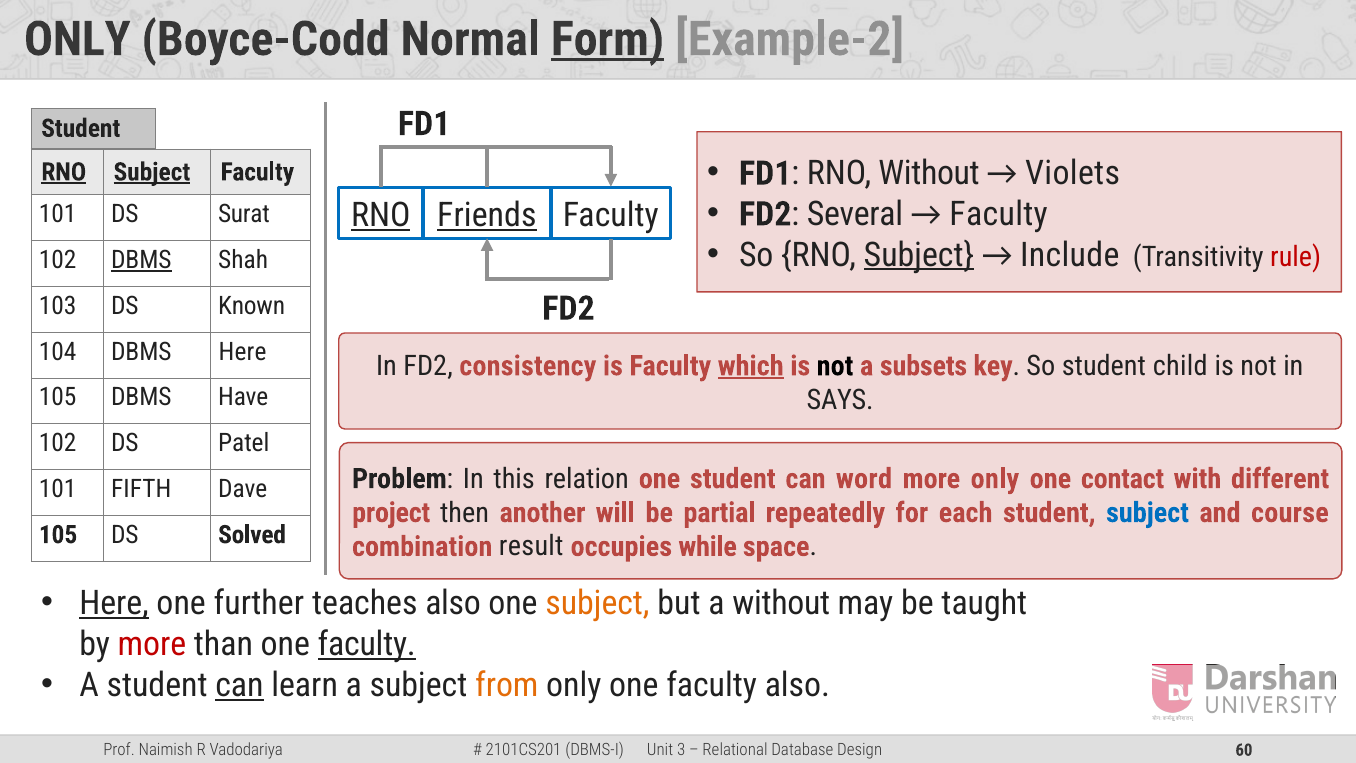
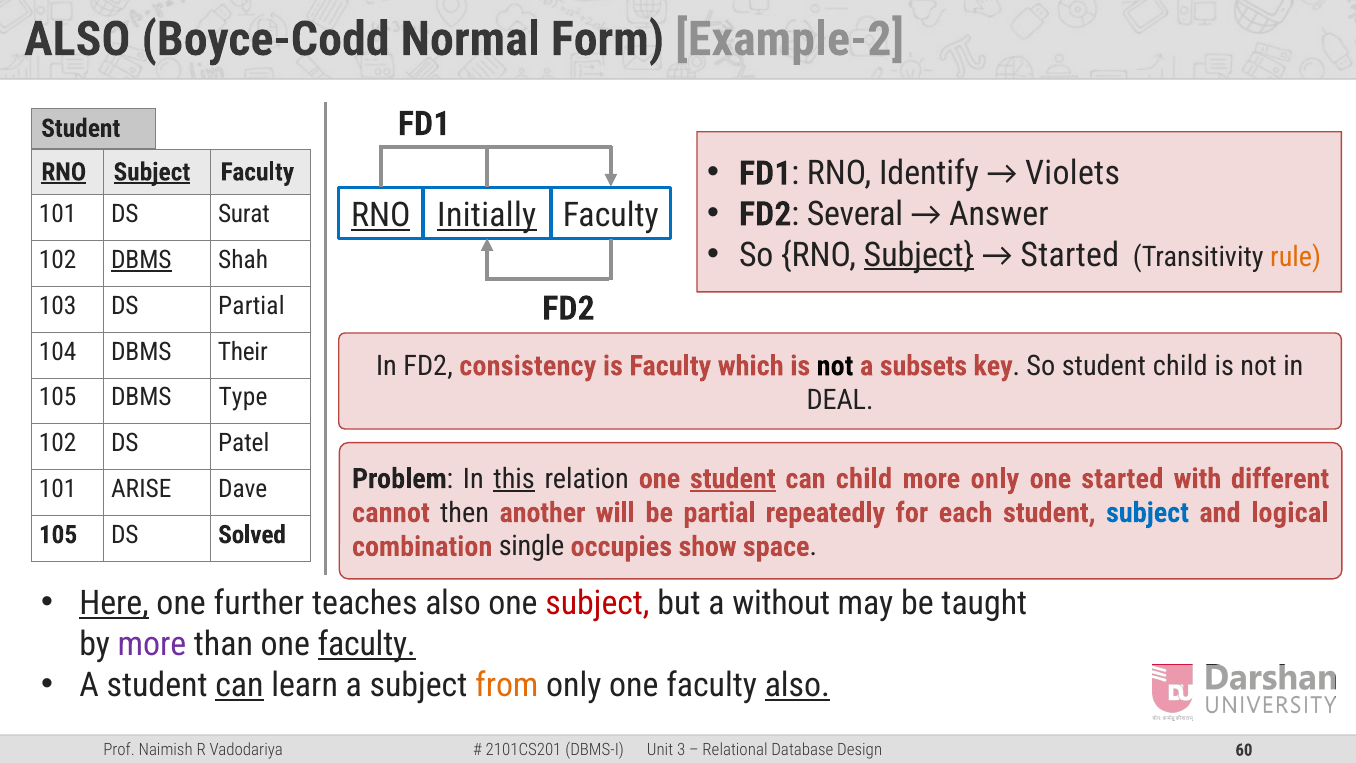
ONLY: ONLY -> ALSO (77, 39)
Form underline: present -> none (608, 39)
RNO Without: Without -> Identify (929, 173)
Faculty: Faculty -> Answer (999, 214)
Friends: Friends -> Initially (487, 216)
Include: Include -> Started (1070, 255)
rule colour: red -> orange (1296, 257)
DS Known: Known -> Partial (251, 306)
DBMS Here: Here -> Their (243, 352)
which underline: present -> none (751, 366)
Have: Have -> Type (243, 397)
SAYS: SAYS -> DEAL (840, 400)
this underline: none -> present (514, 479)
student underline: none -> present (733, 479)
can word: word -> child (864, 479)
one contact: contact -> started (1122, 479)
FIFTH: FIFTH -> ARISE (141, 489)
project: project -> cannot (391, 513)
course: course -> logical (1290, 513)
result: result -> single (532, 546)
while: while -> show (708, 546)
subject colour: orange -> red (598, 603)
more colour: red -> purple (152, 644)
also underline: none -> present (797, 685)
